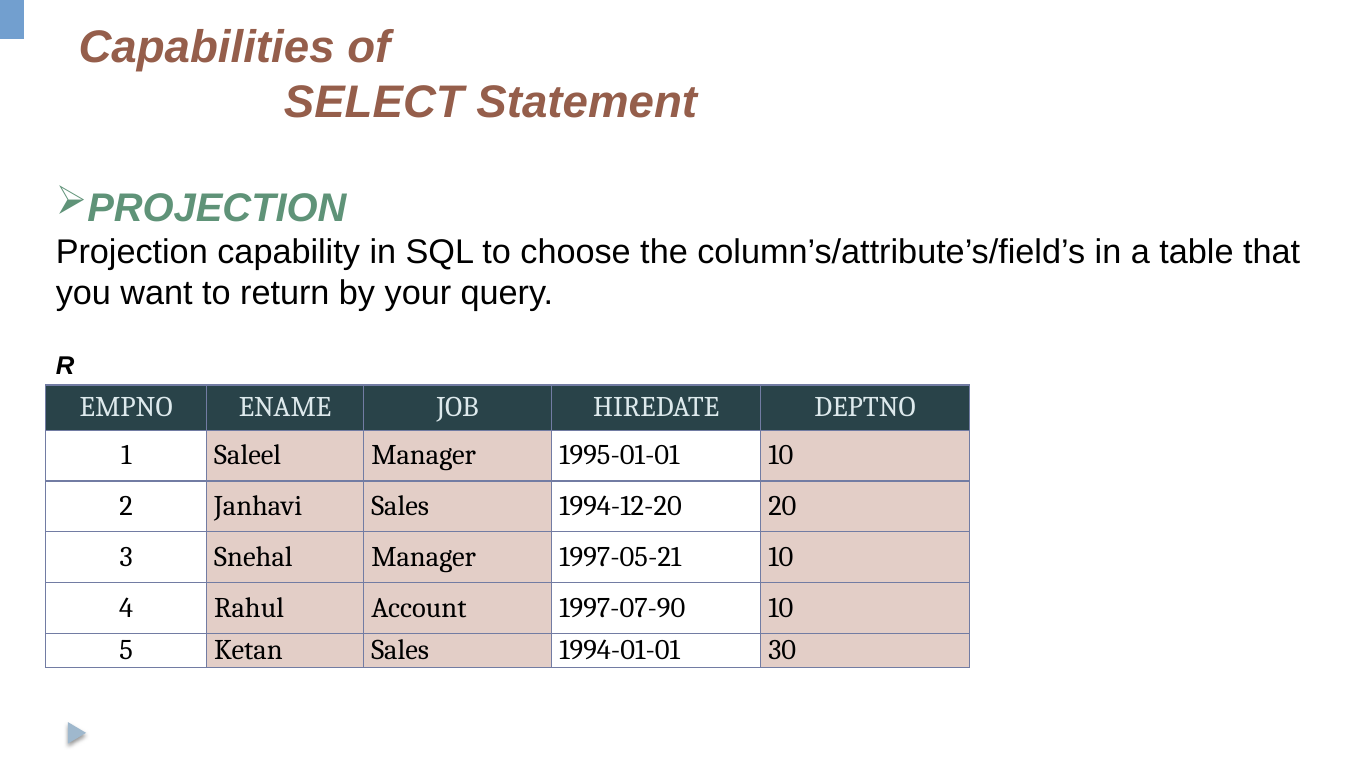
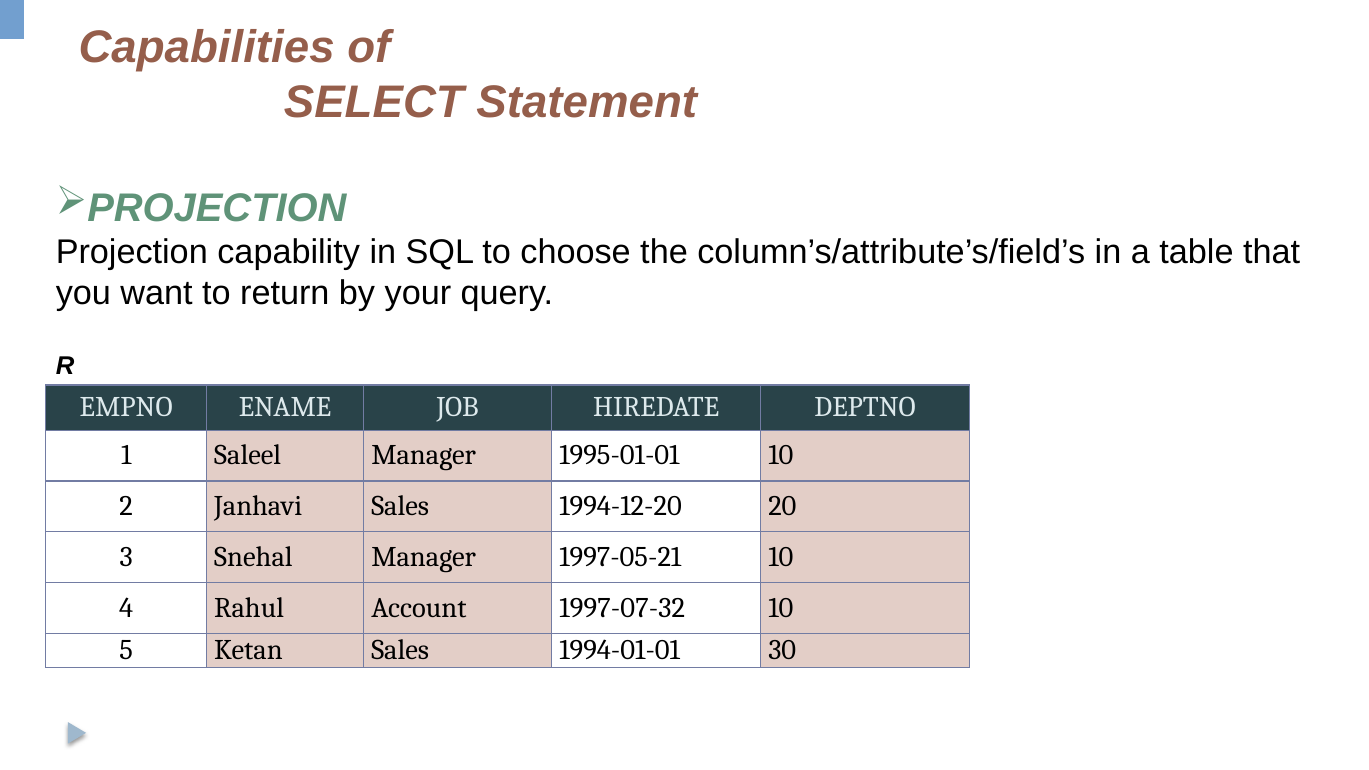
1997-07-90: 1997-07-90 -> 1997-07-32 (622, 608)
